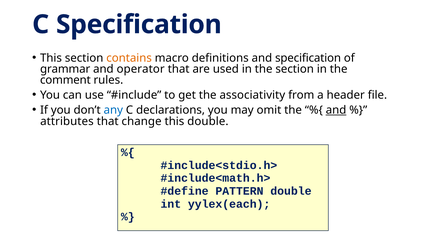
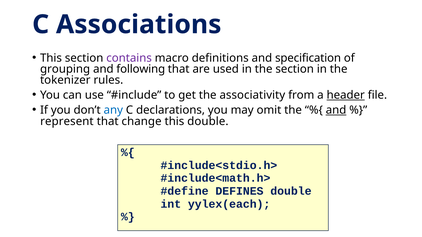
C Specification: Specification -> Associations (139, 25)
contains colour: orange -> purple (129, 58)
grammar: grammar -> grouping (65, 69)
operator: operator -> following (141, 69)
comment: comment -> tokenizer (65, 80)
header underline: none -> present (346, 95)
attributes: attributes -> represent (67, 121)
PATTERN: PATTERN -> DEFINES (239, 191)
